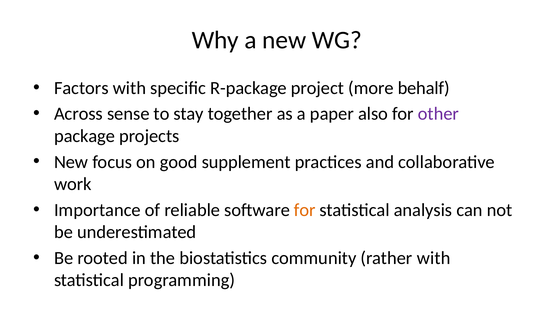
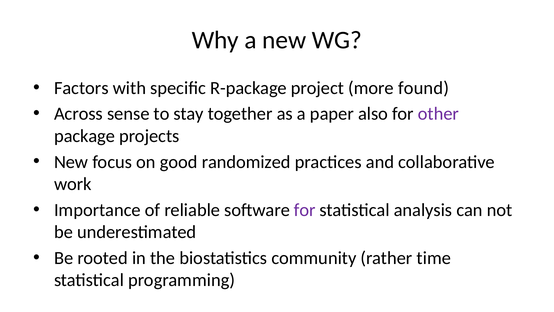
behalf: behalf -> found (424, 88)
supplement: supplement -> randomized (246, 162)
for colour: orange -> purple (305, 210)
rather with: with -> time (434, 258)
